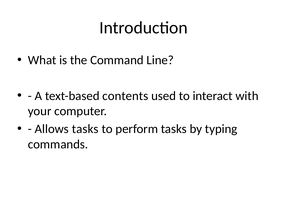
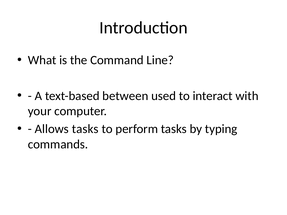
contents: contents -> between (125, 96)
